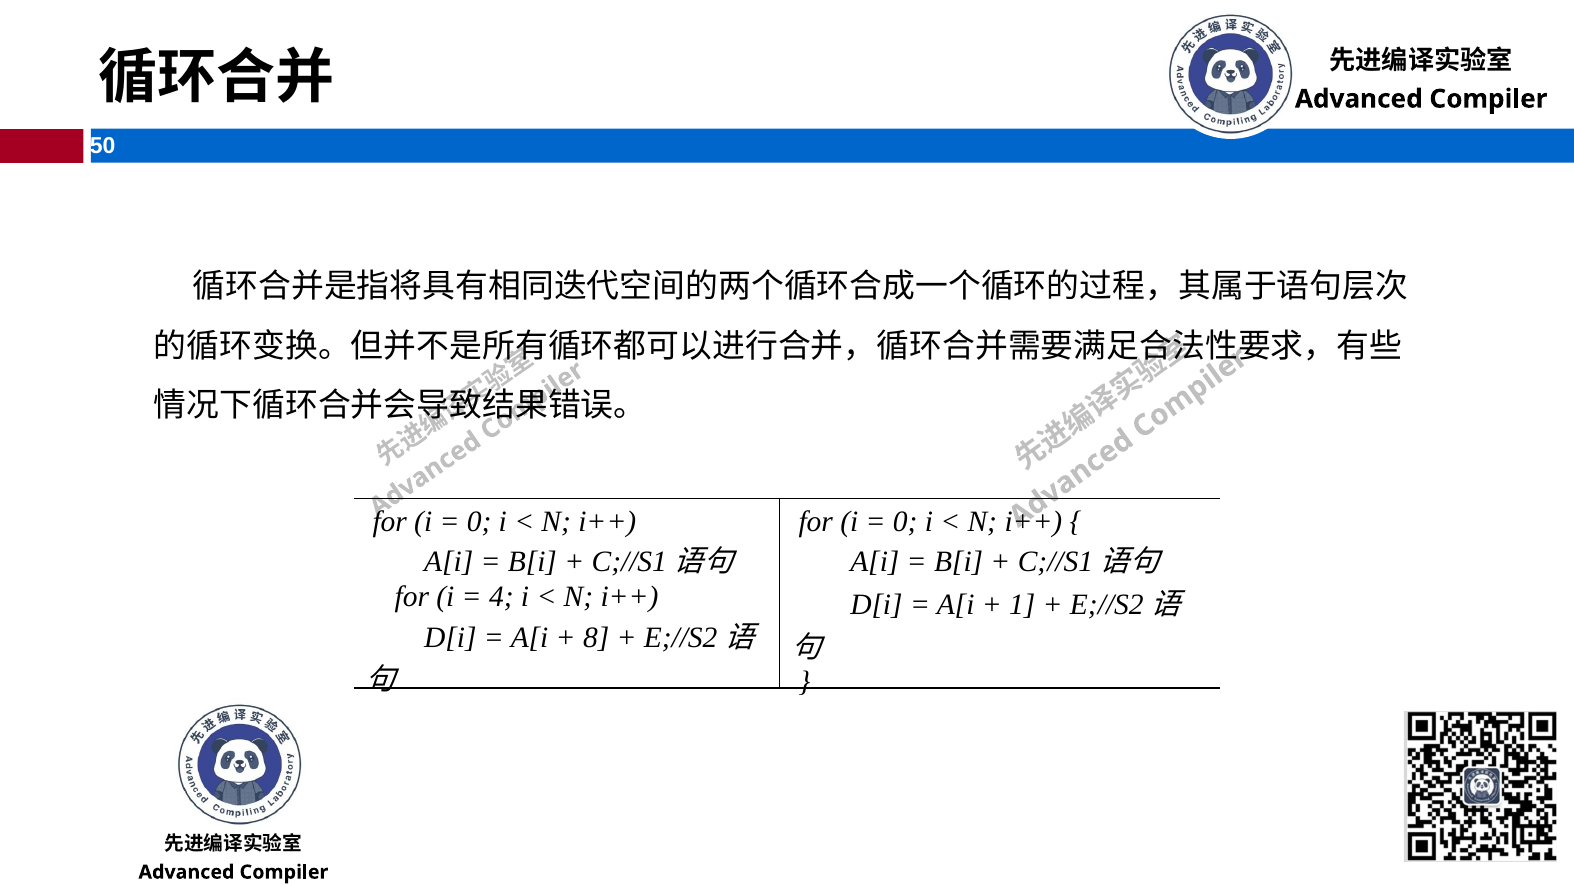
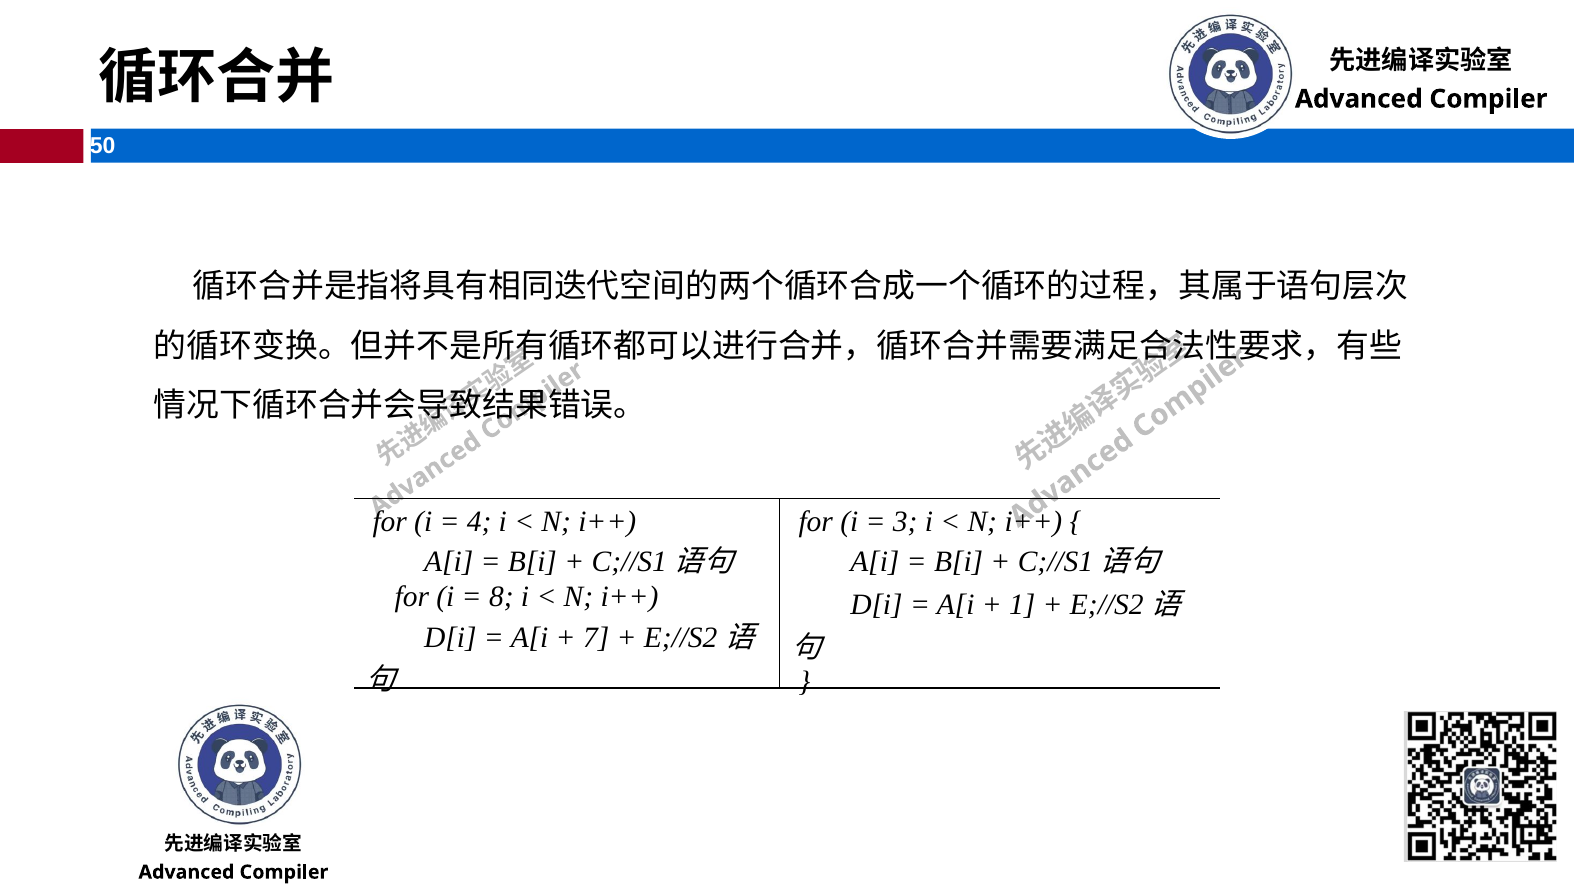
0: 0 -> 4 (479, 521)
0: 0 -> 3 (905, 521)
4: 4 -> 8 (501, 596)
8: 8 -> 7 (596, 637)
